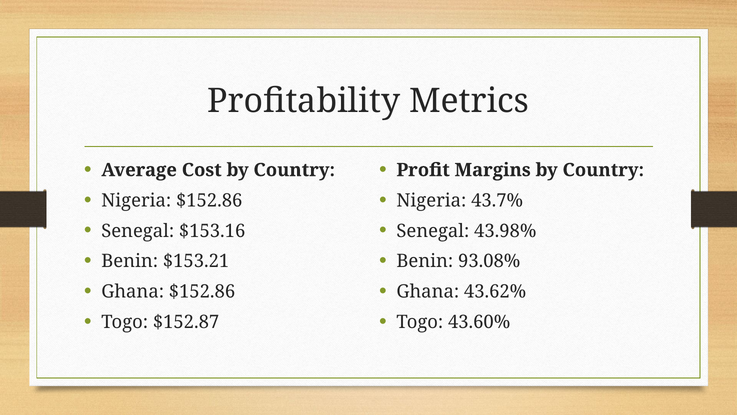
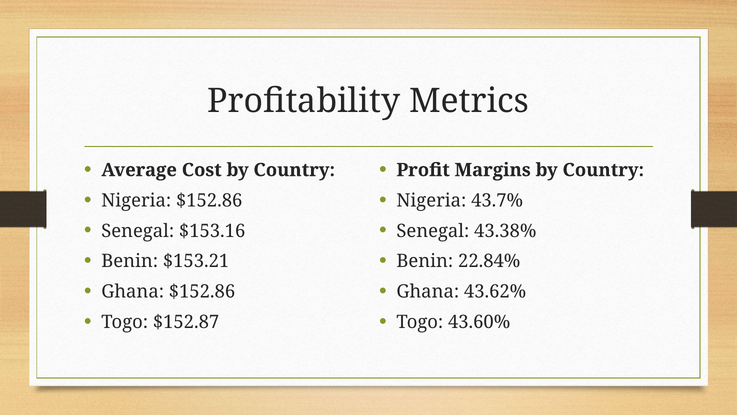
43.98%: 43.98% -> 43.38% (505, 231)
93.08%: 93.08% -> 22.84% (489, 261)
